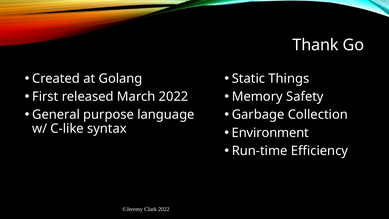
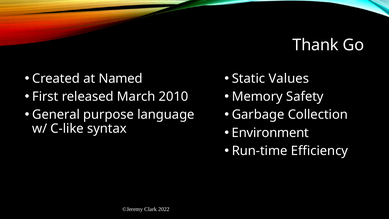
Golang: Golang -> Named (121, 78)
Things: Things -> Values (289, 78)
March 2022: 2022 -> 2010 (174, 96)
